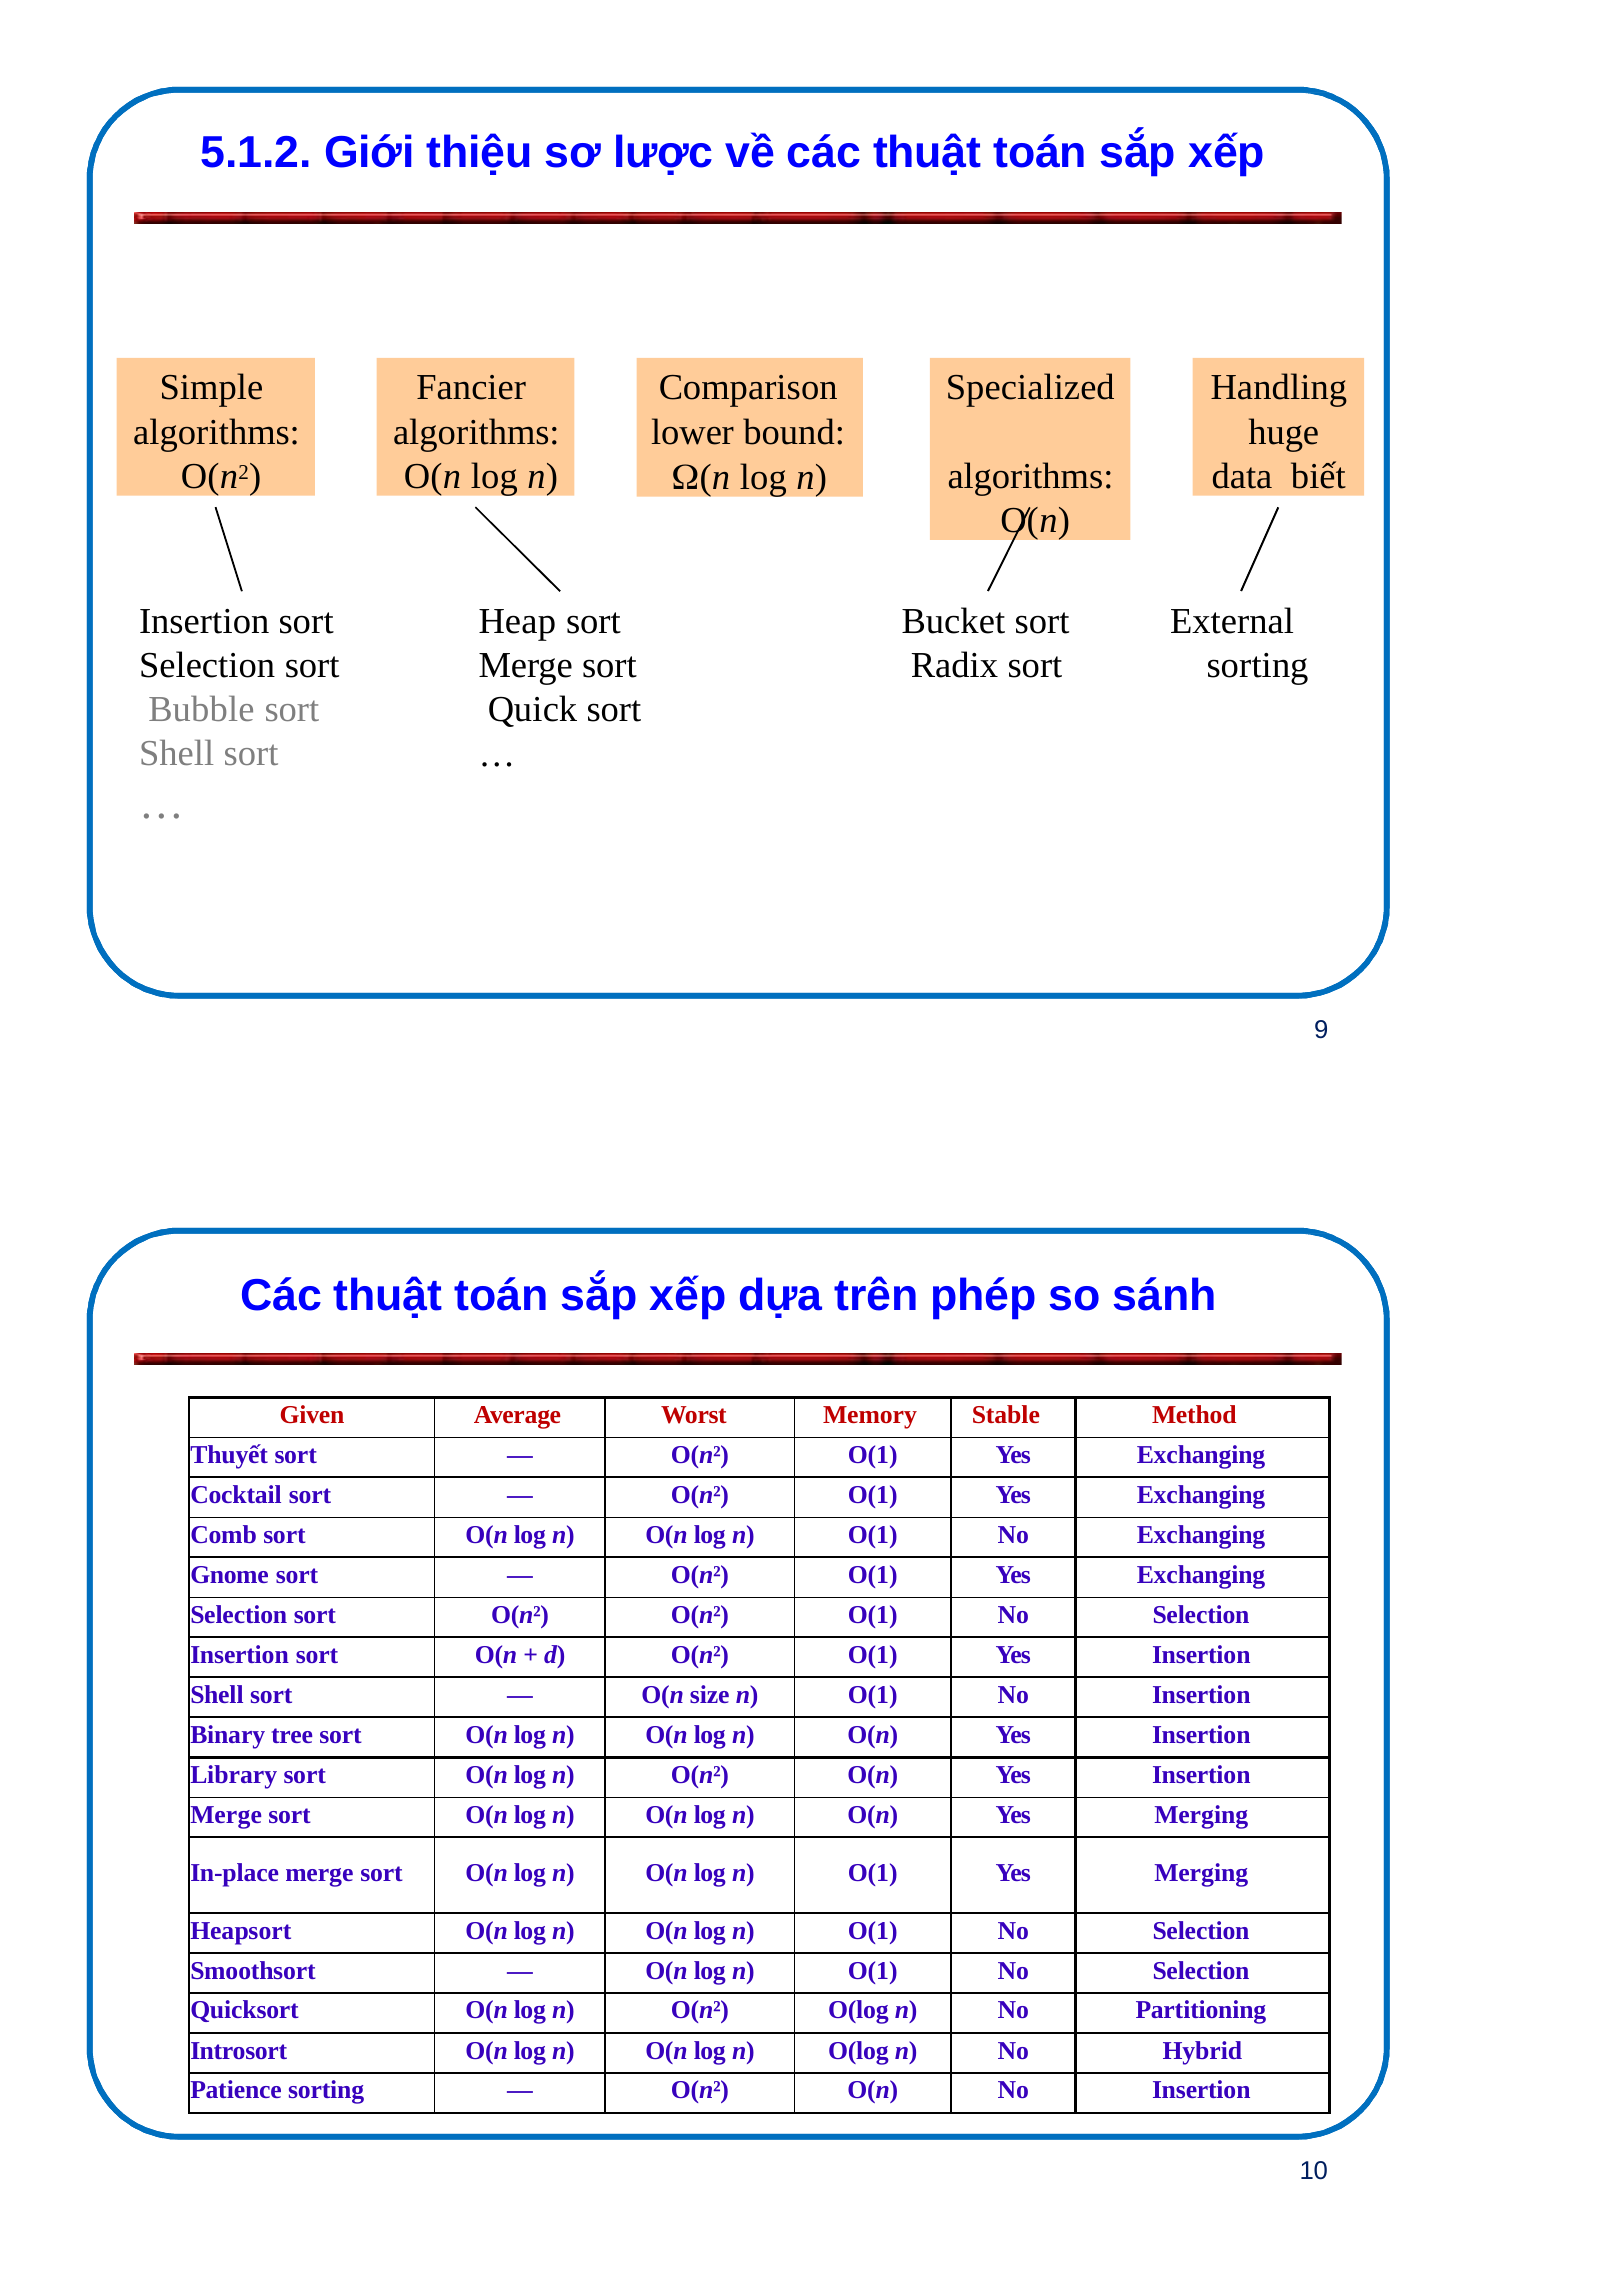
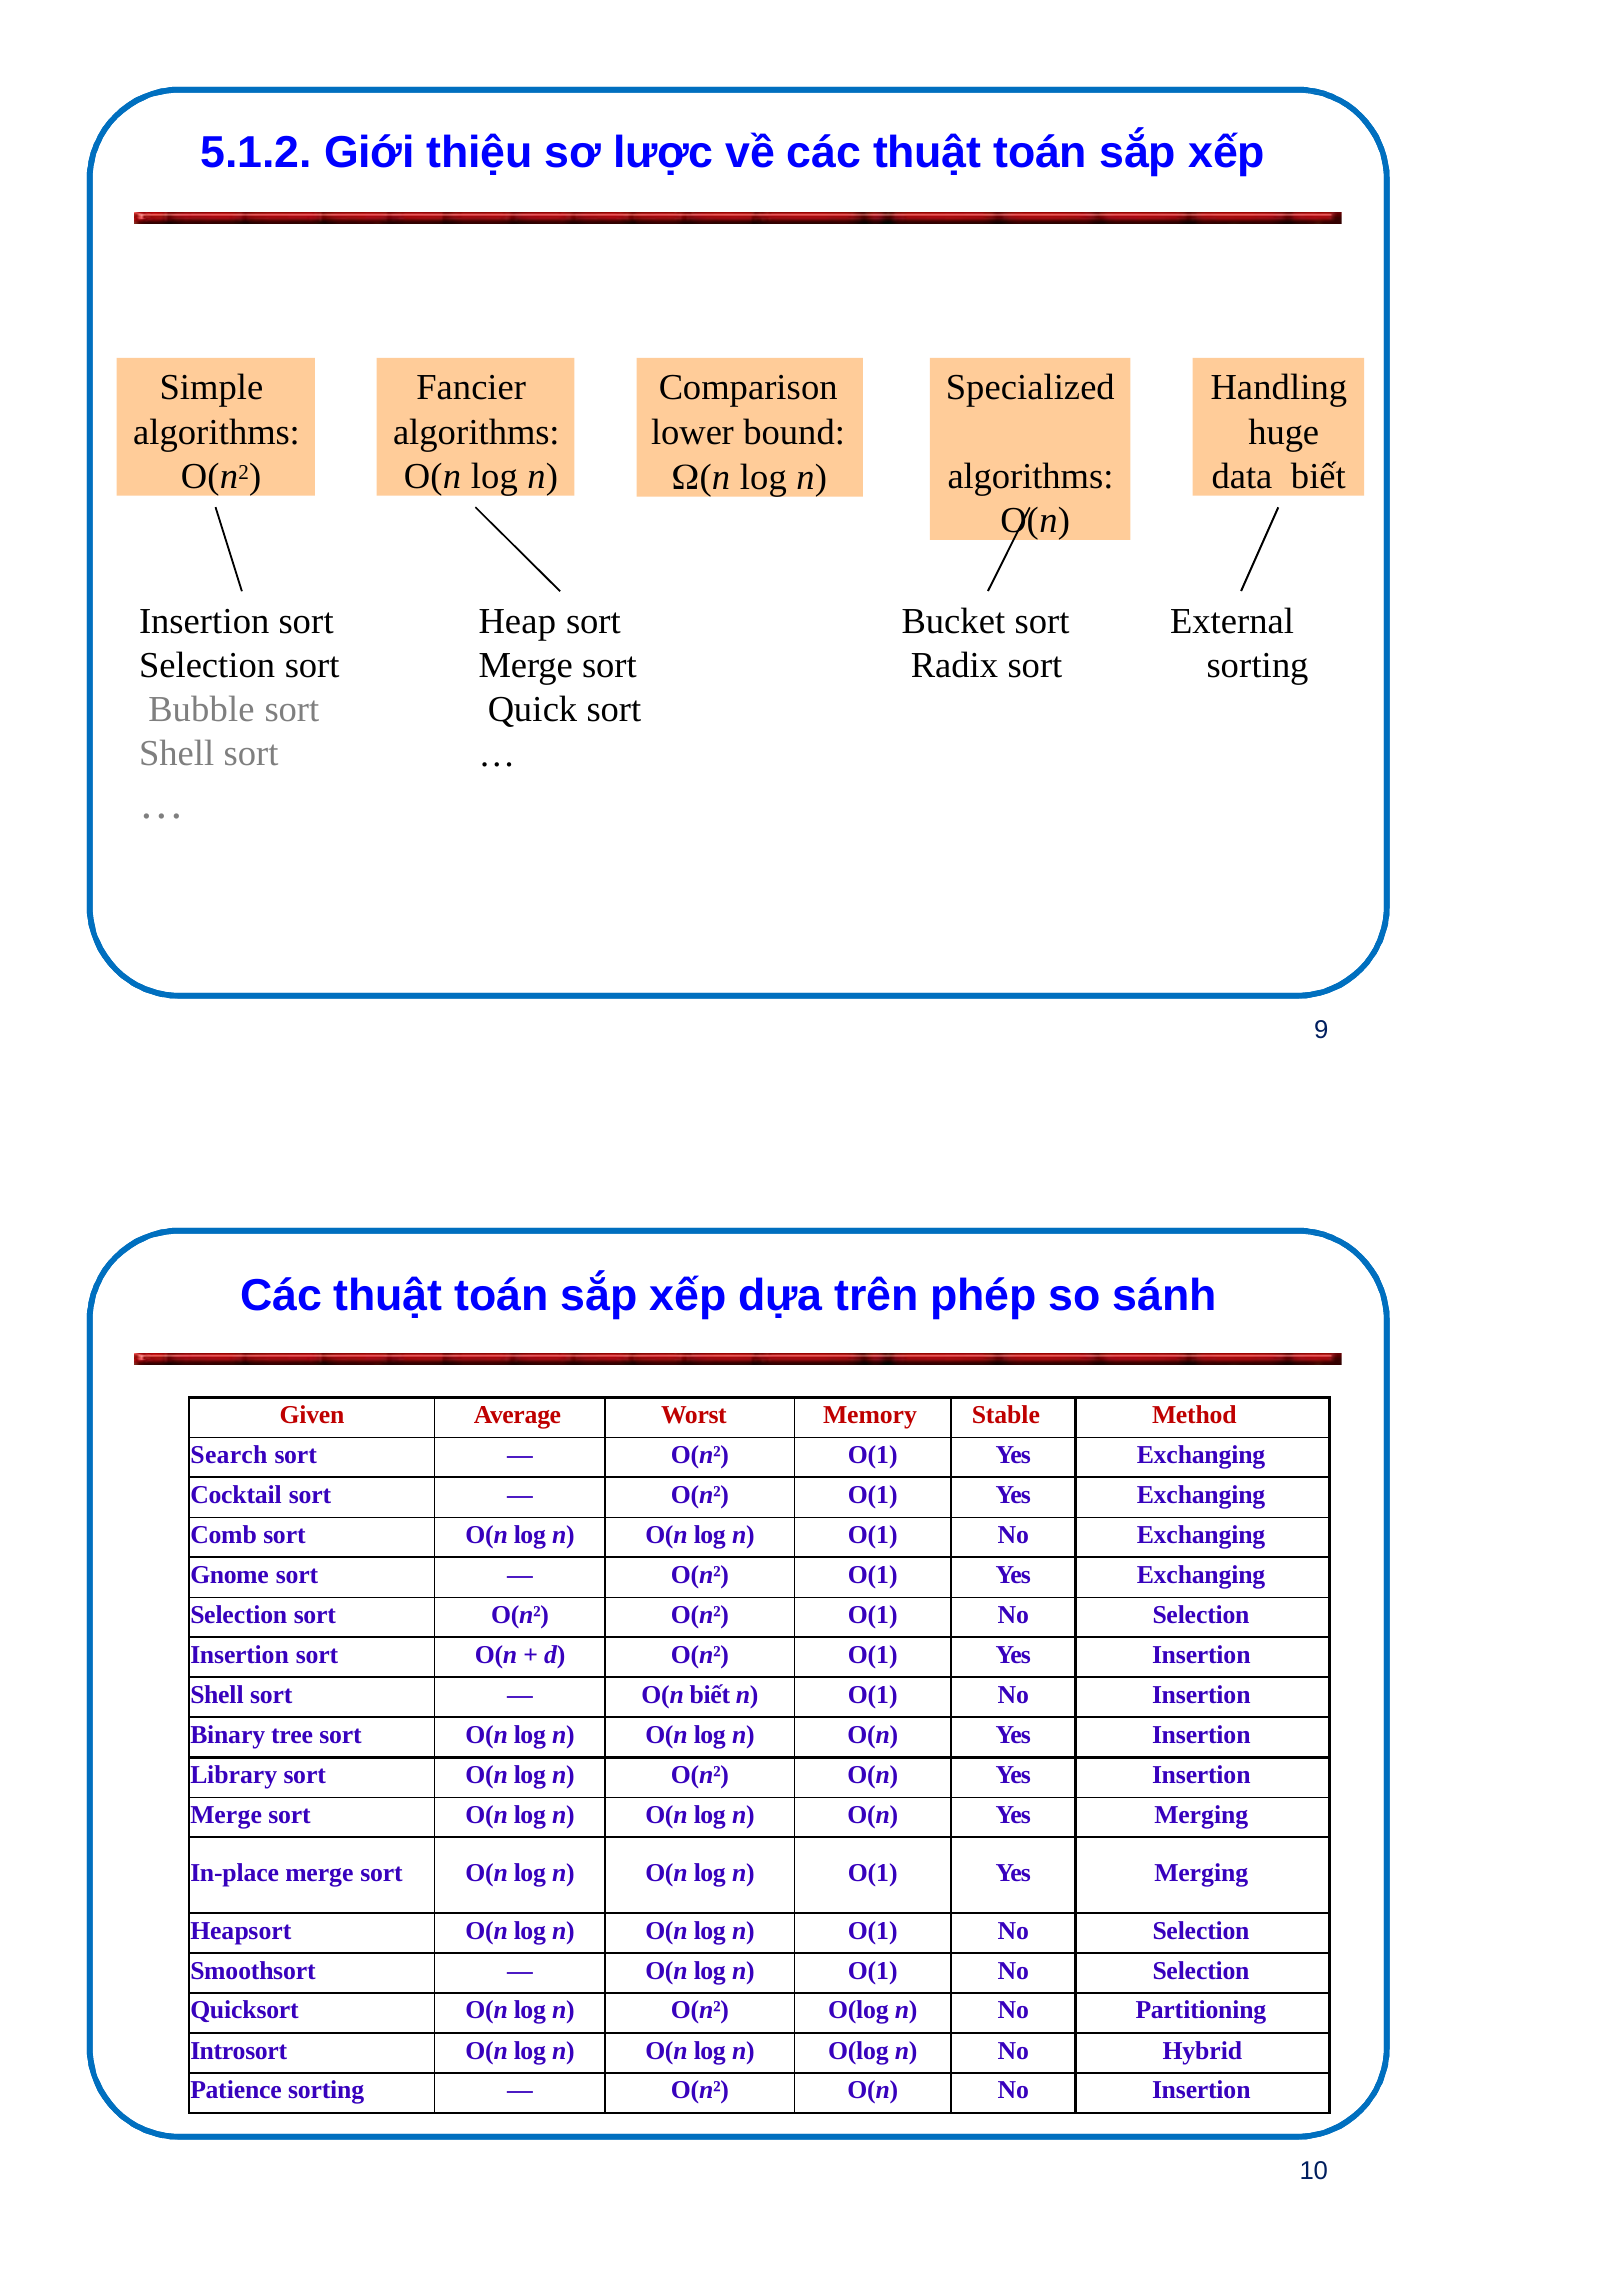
Thuyết: Thuyết -> Search (229, 1454)
O(n size: size -> biết (710, 1694)
